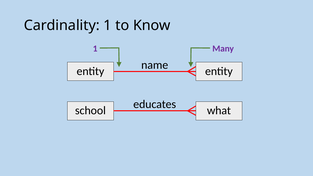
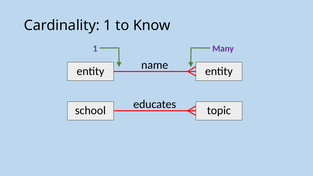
what: what -> topic (219, 111)
